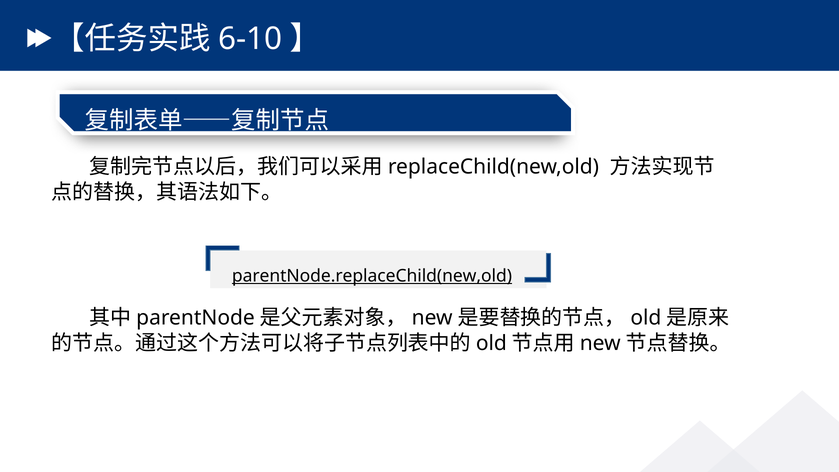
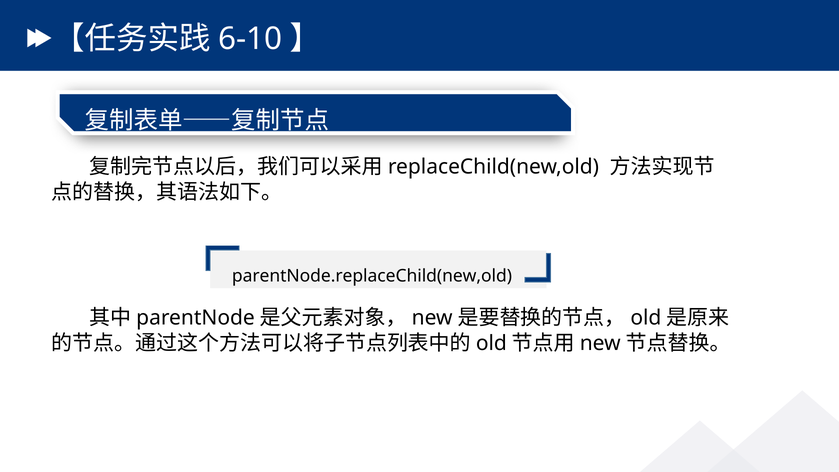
parentNode.replaceChild(new,old underline: present -> none (372, 276)
